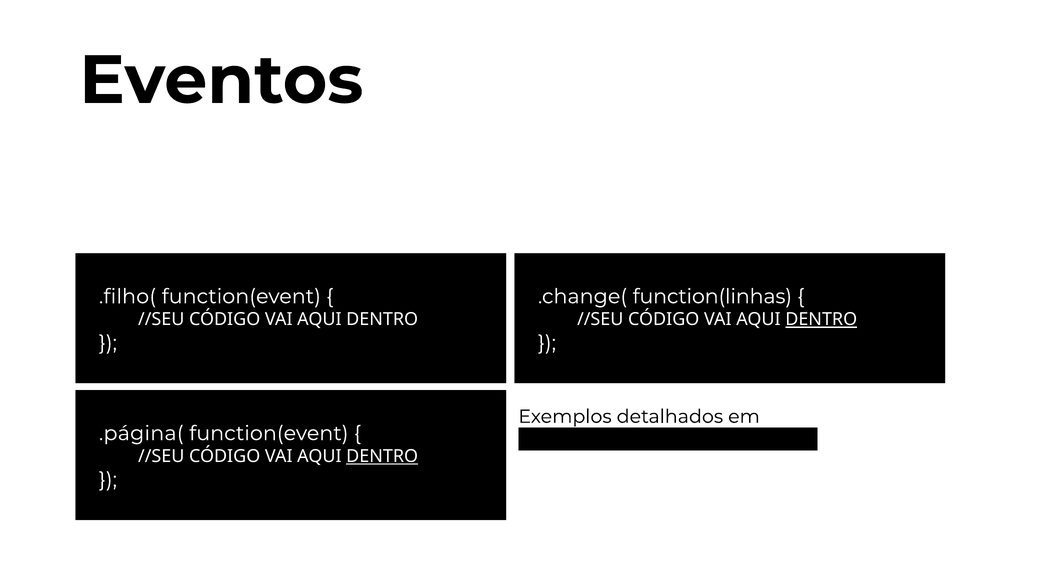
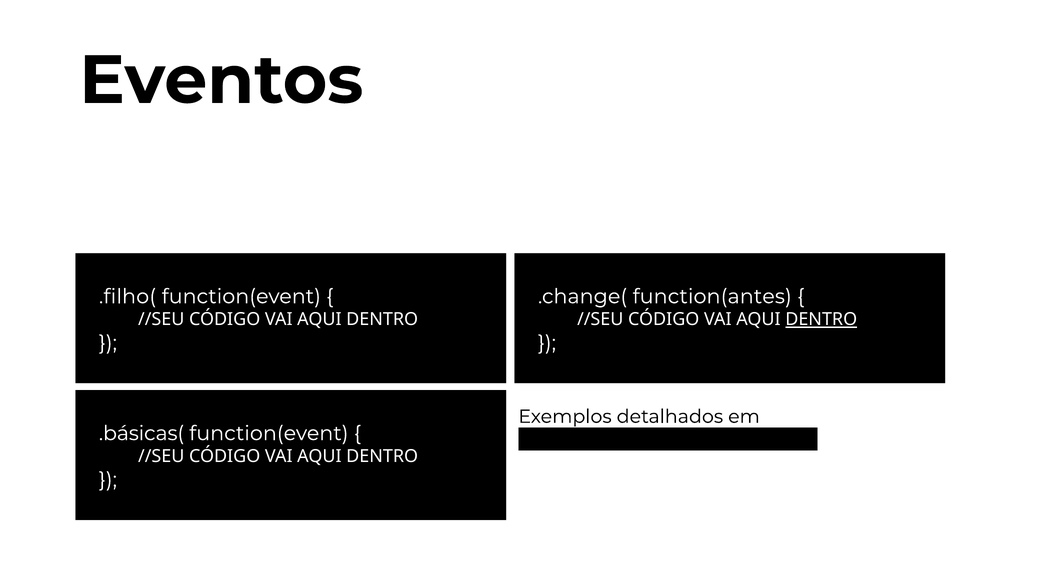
function(linhas: function(linhas -> function(antes (712, 296)
.página(: .página( -> .básicas( (141, 433)
DENTRO underline: present -> none (382, 456)
